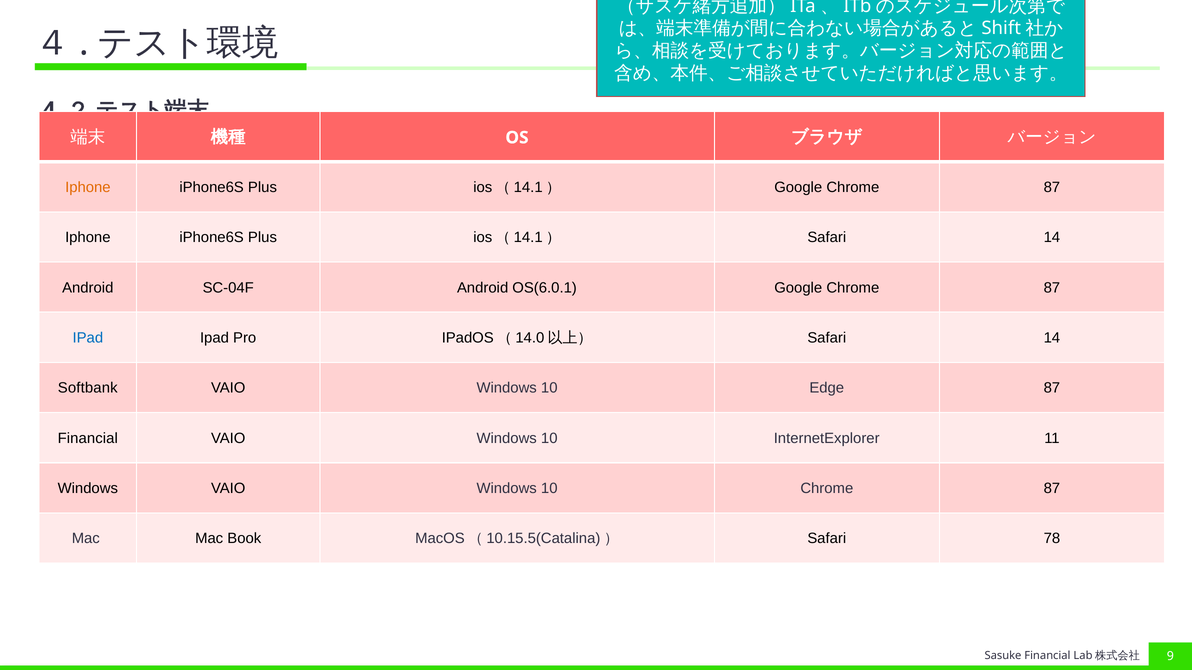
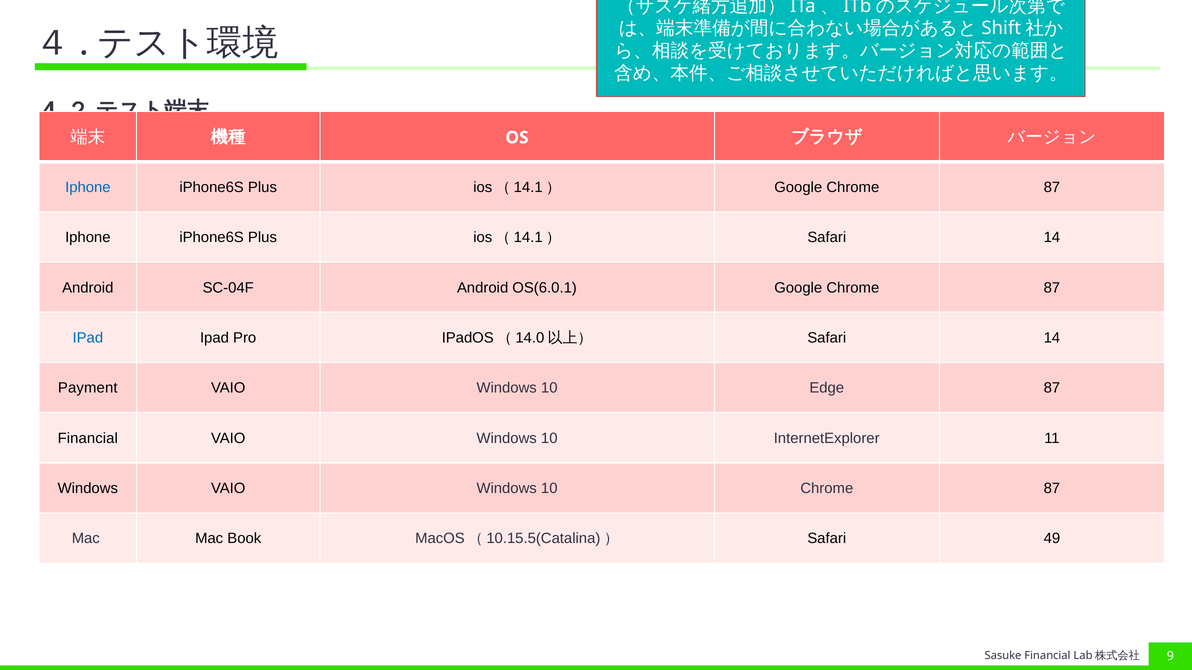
Iphone colour: orange -> blue (88, 187)
Softbank: Softbank -> Payment (88, 388)
78: 78 -> 49 (1052, 539)
